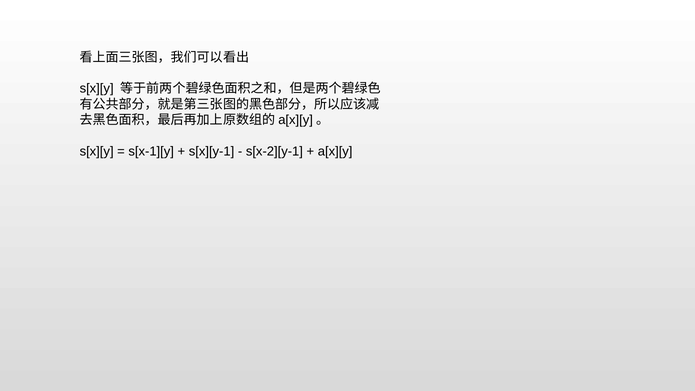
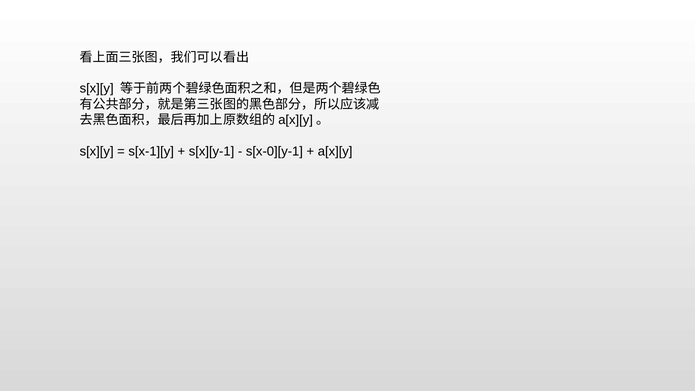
s[x-2][y-1: s[x-2][y-1 -> s[x-0][y-1 (274, 151)
